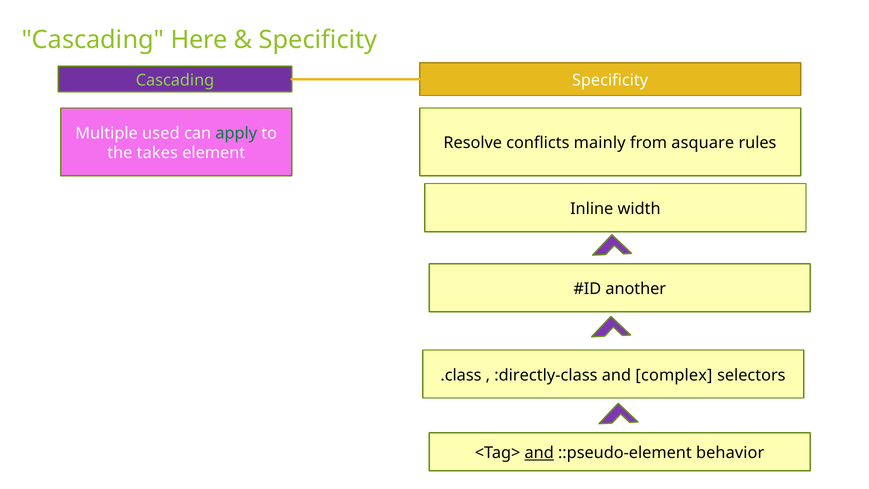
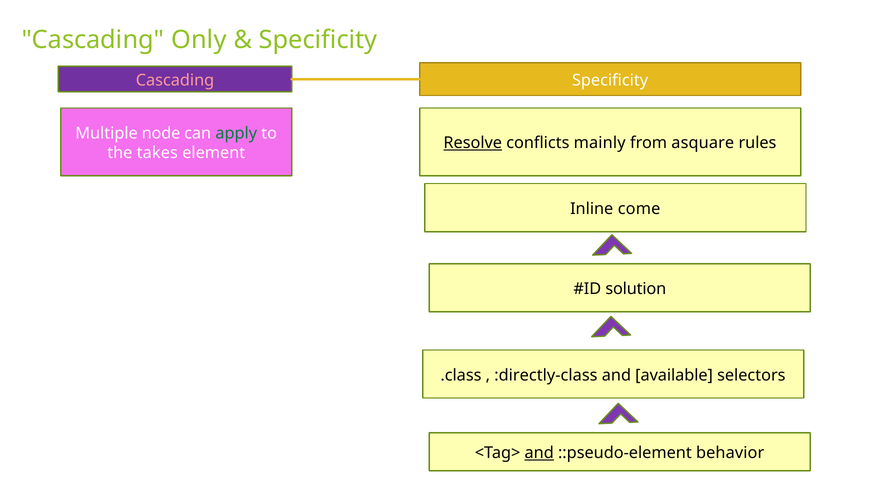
Here: Here -> Only (199, 40)
Cascading colour: light green -> pink (175, 80)
used: used -> node (161, 133)
Resolve underline: none -> present (473, 143)
width: width -> come (639, 209)
another: another -> solution (636, 289)
complex: complex -> available (674, 375)
